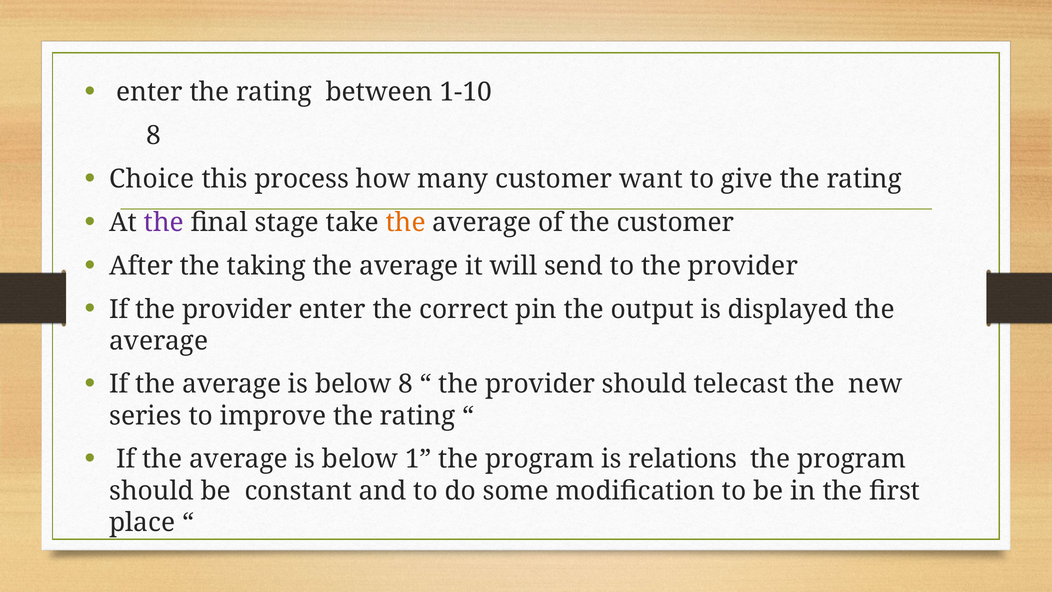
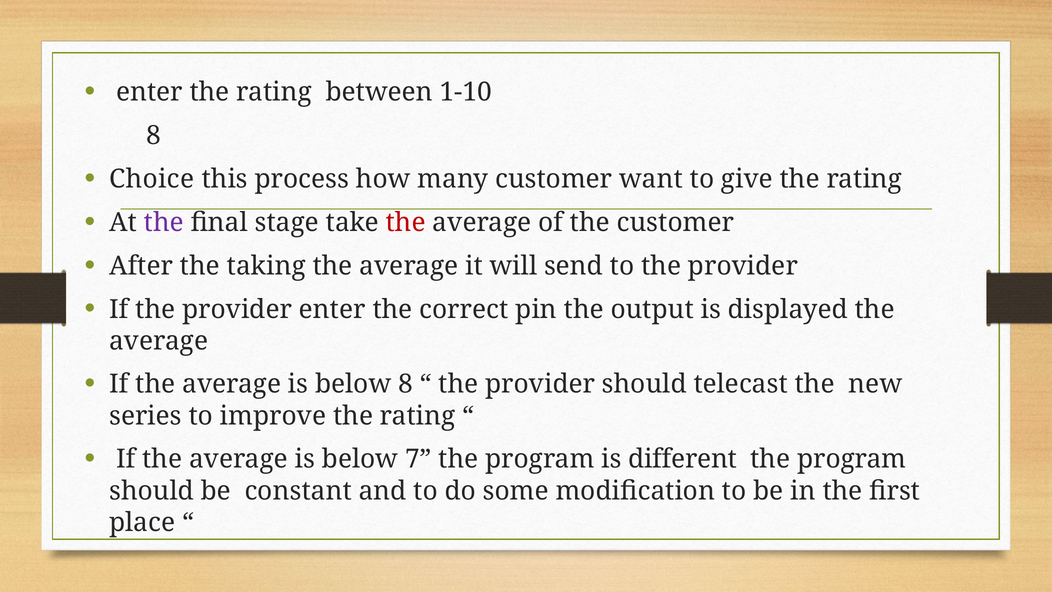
the colour: orange -> red (406, 222)
1: 1 -> 7 (418, 459)
relations: relations -> different (683, 459)
